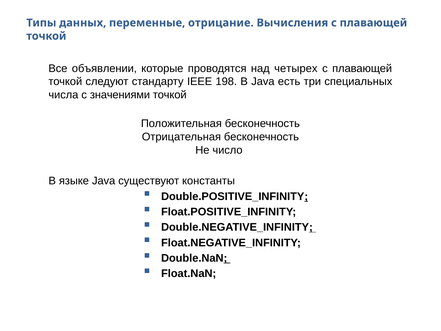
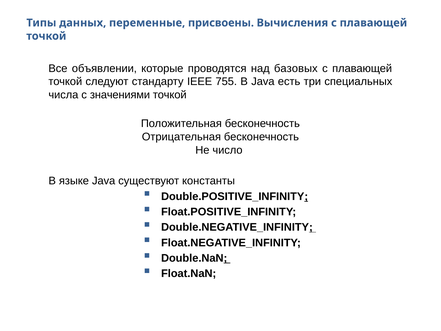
отрицание: отрицание -> присвоены (221, 23)
четырех: четырех -> базовых (296, 68)
198: 198 -> 755 (226, 82)
